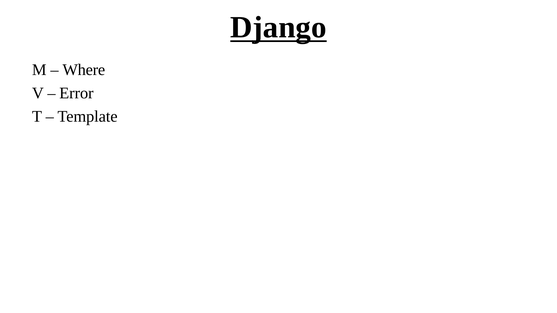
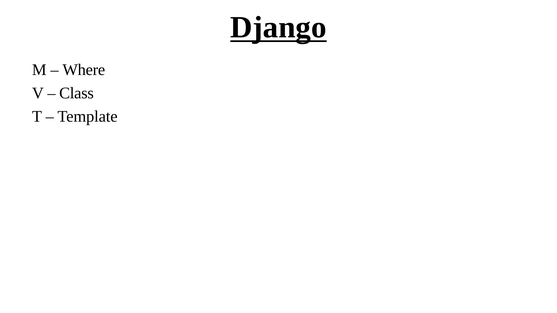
Error: Error -> Class (77, 93)
